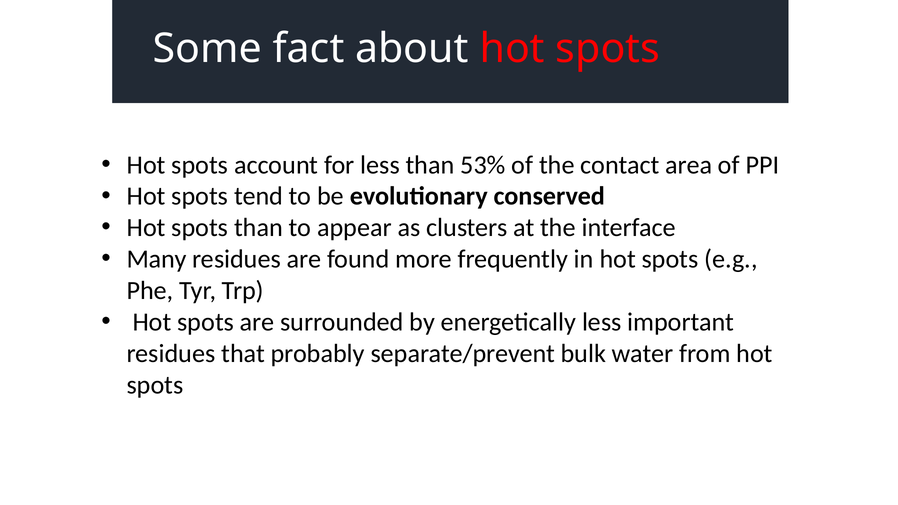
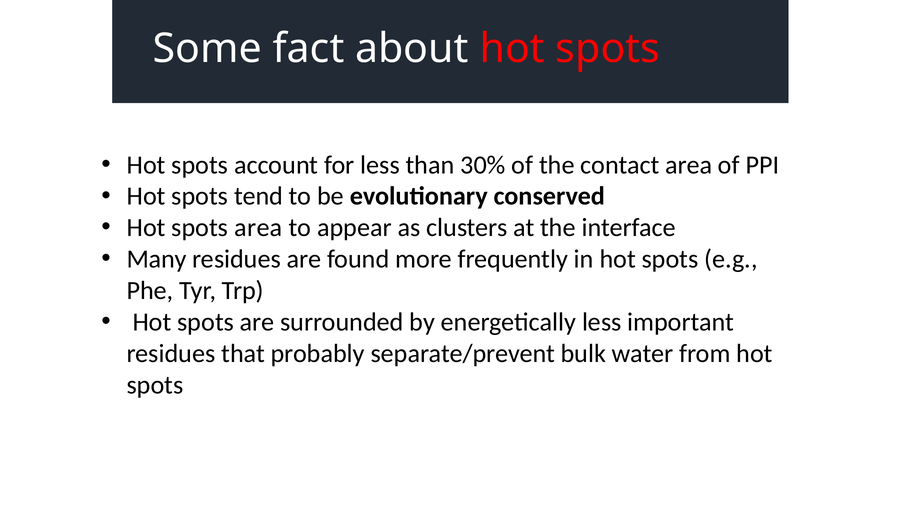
53%: 53% -> 30% (483, 165)
spots than: than -> area (258, 228)
